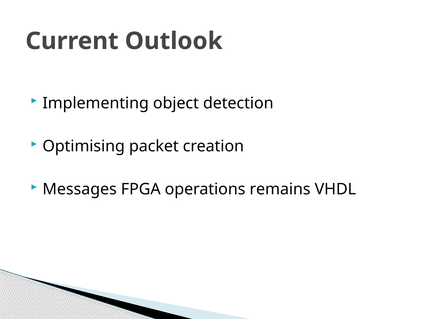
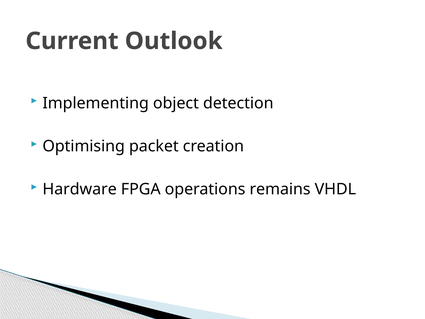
Messages: Messages -> Hardware (80, 189)
